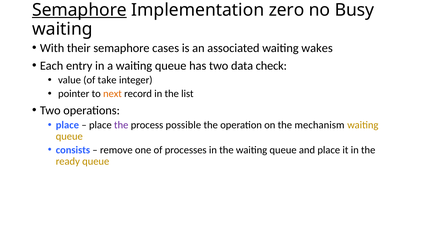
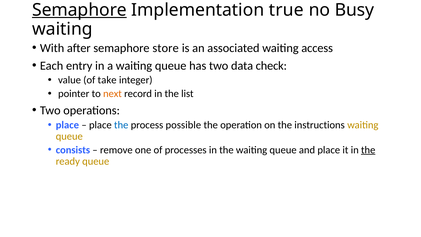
zero: zero -> true (286, 10)
their: their -> after (79, 48)
cases: cases -> store (166, 48)
wakes: wakes -> access (317, 48)
the colour: purple -> blue (121, 125)
mechanism: mechanism -> instructions (320, 125)
the underline: none -> present (368, 150)
